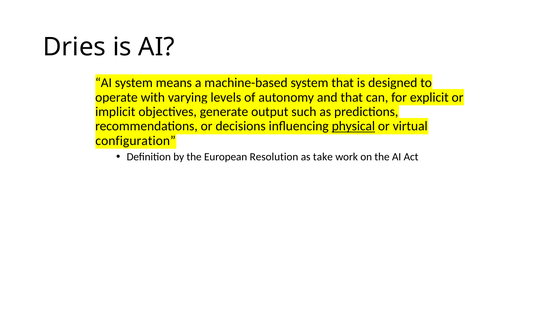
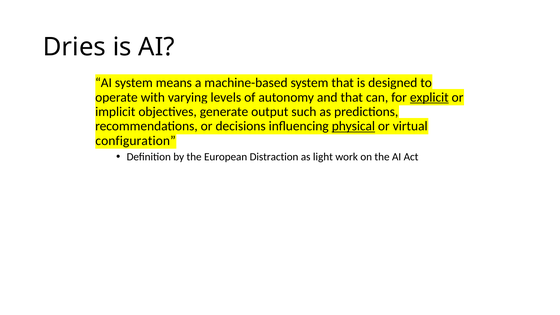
explicit underline: none -> present (429, 97)
Resolution: Resolution -> Distraction (274, 157)
take: take -> light (323, 157)
